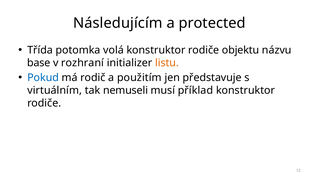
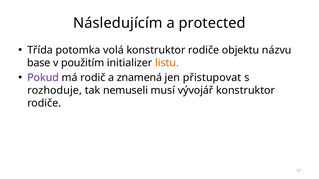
rozhraní: rozhraní -> použitím (83, 63)
Pokud colour: blue -> purple (43, 78)
použitím: použitím -> znamená (139, 78)
představuje: představuje -> přistupovat (212, 78)
virtuálním: virtuálním -> rozhoduje (55, 91)
příklad: příklad -> vývojář (196, 91)
